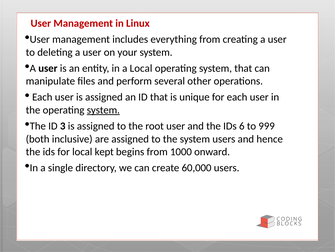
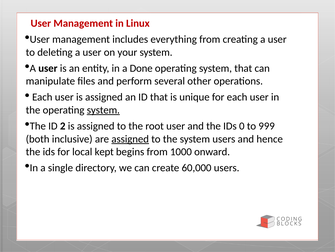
a Local: Local -> Done (141, 68)
3: 3 -> 2 (63, 126)
6: 6 -> 0 (242, 126)
assigned underline: none -> present (130, 139)
